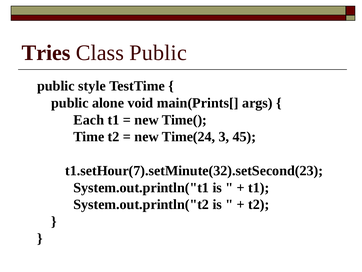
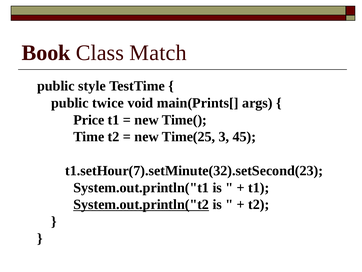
Tries: Tries -> Book (46, 53)
Class Public: Public -> Match (158, 53)
alone: alone -> twice (108, 103)
Each: Each -> Price (89, 120)
Time(24: Time(24 -> Time(25 (189, 137)
System.out.println("t2 underline: none -> present (141, 204)
